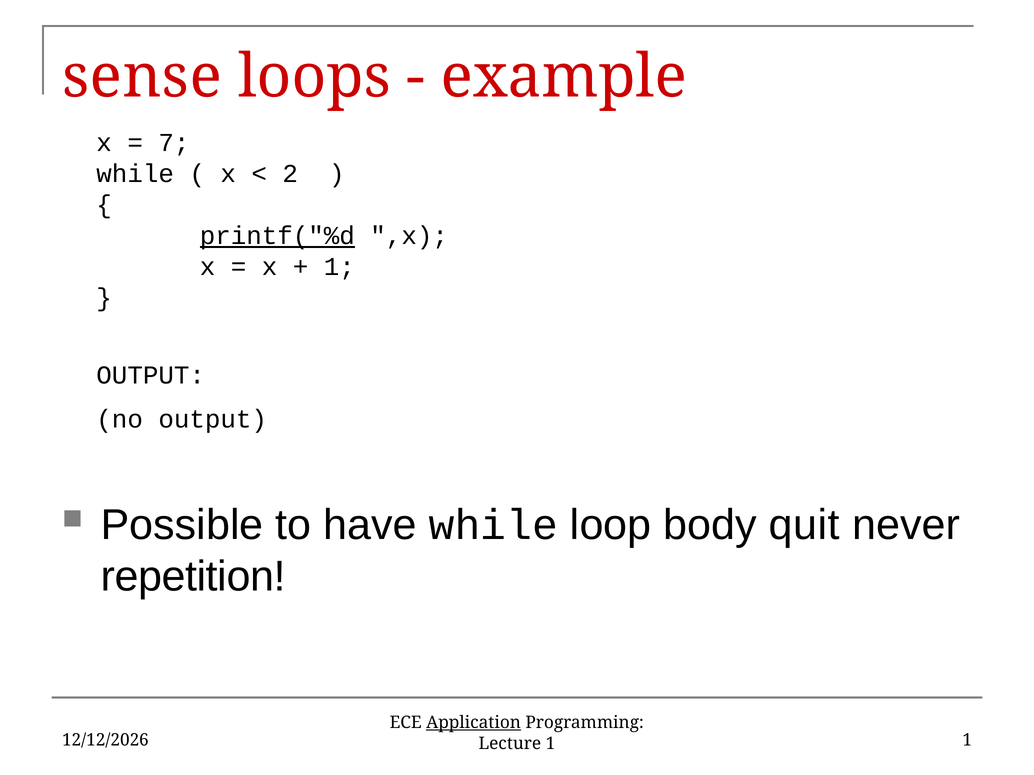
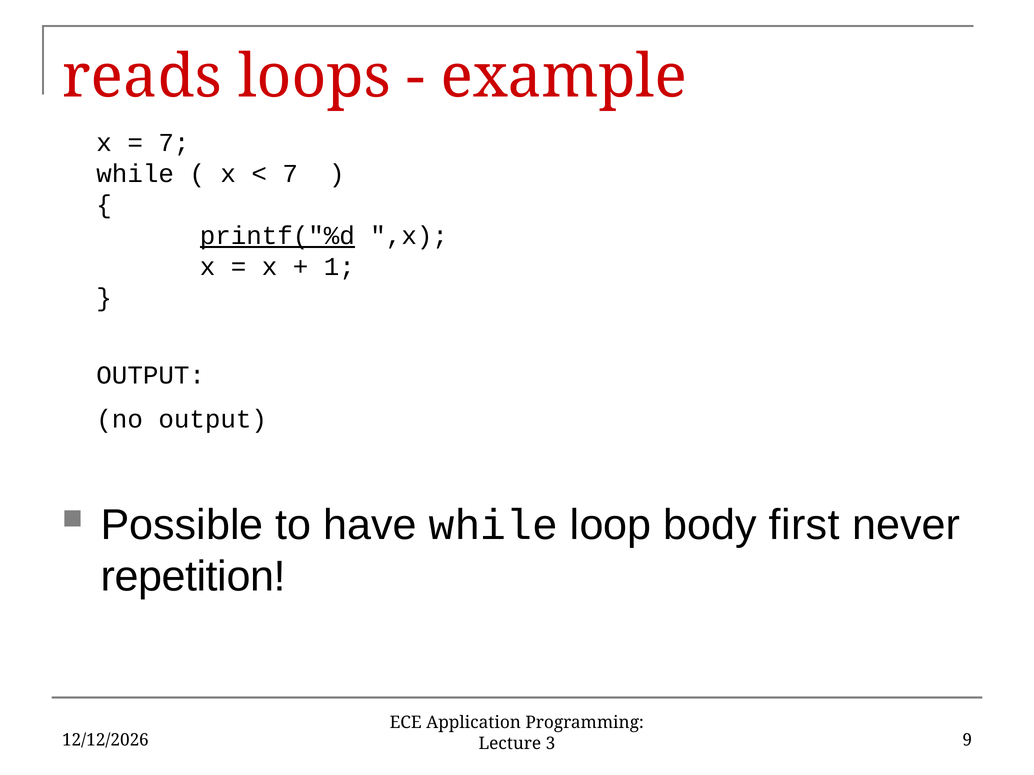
sense: sense -> reads (142, 77)
2: 2 -> 7 (290, 174)
quit: quit -> first (804, 525)
Application underline: present -> none (474, 723)
1: 1 -> 9 (967, 741)
Lecture 1: 1 -> 3 (550, 744)
